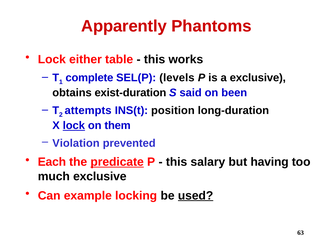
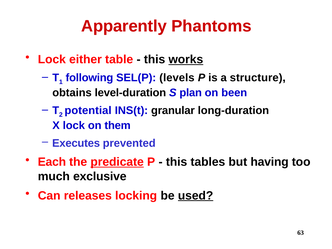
works underline: none -> present (186, 59)
complete: complete -> following (89, 78)
a exclusive: exclusive -> structure (258, 78)
exist-duration: exist-duration -> level-duration (130, 93)
said: said -> plan (191, 93)
attempts: attempts -> potential (88, 110)
position: position -> granular (173, 110)
lock underline: present -> none (74, 126)
Violation: Violation -> Executes (76, 143)
salary: salary -> tables (208, 162)
example: example -> releases (88, 196)
